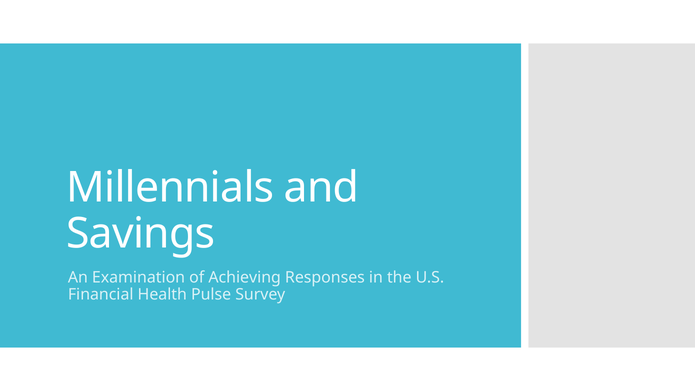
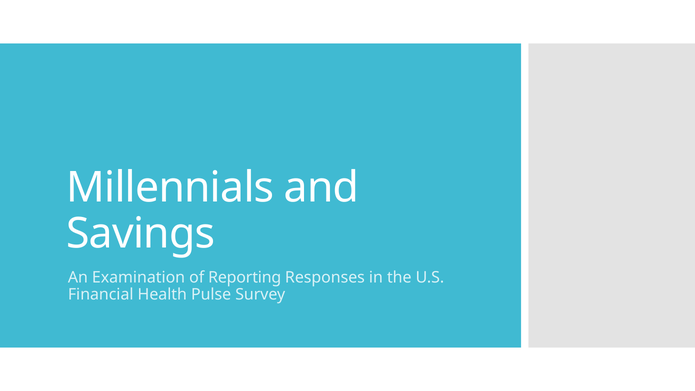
Achieving: Achieving -> Reporting (245, 277)
